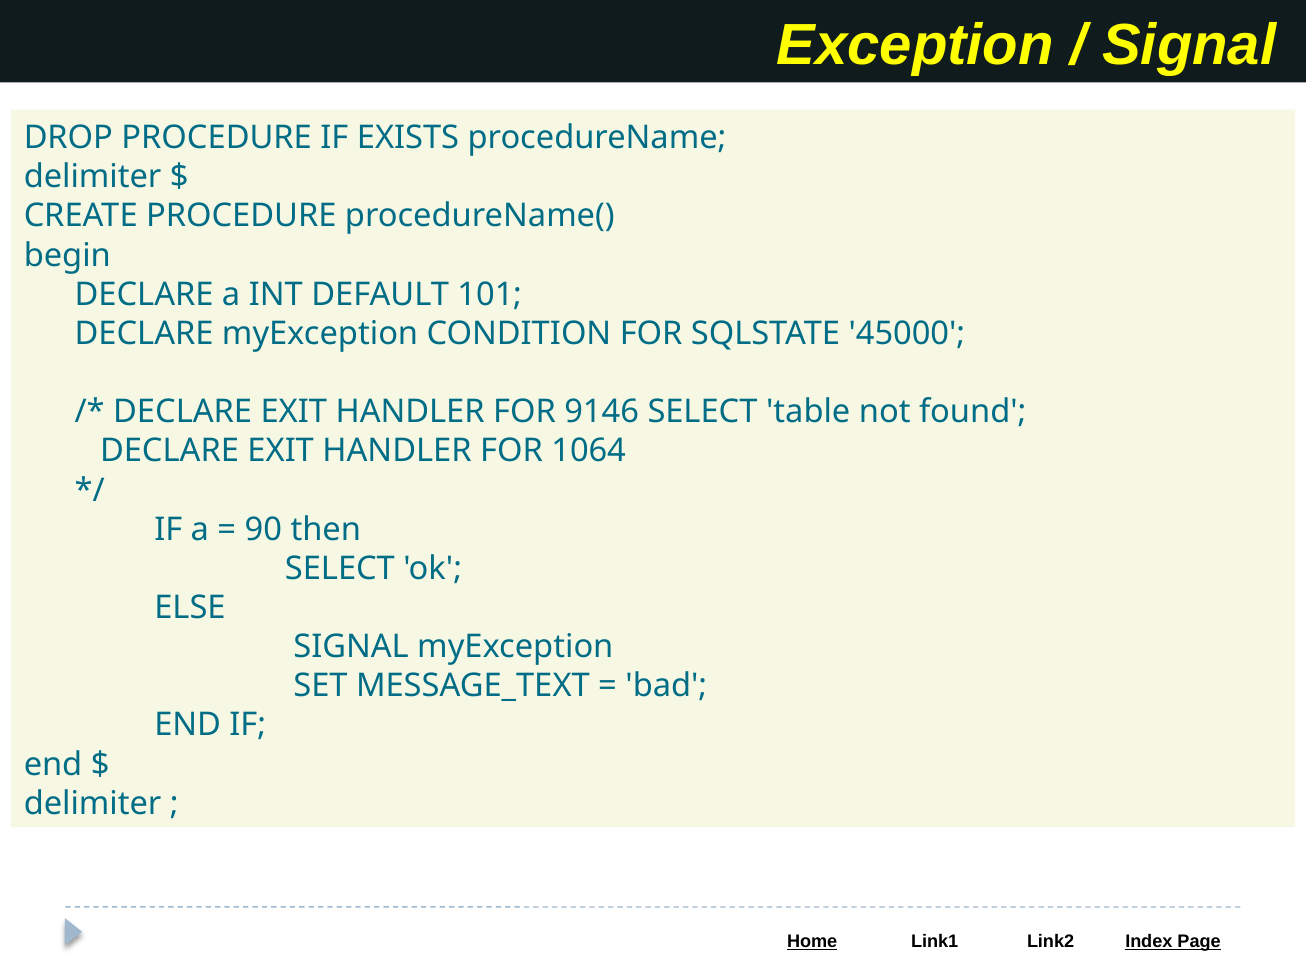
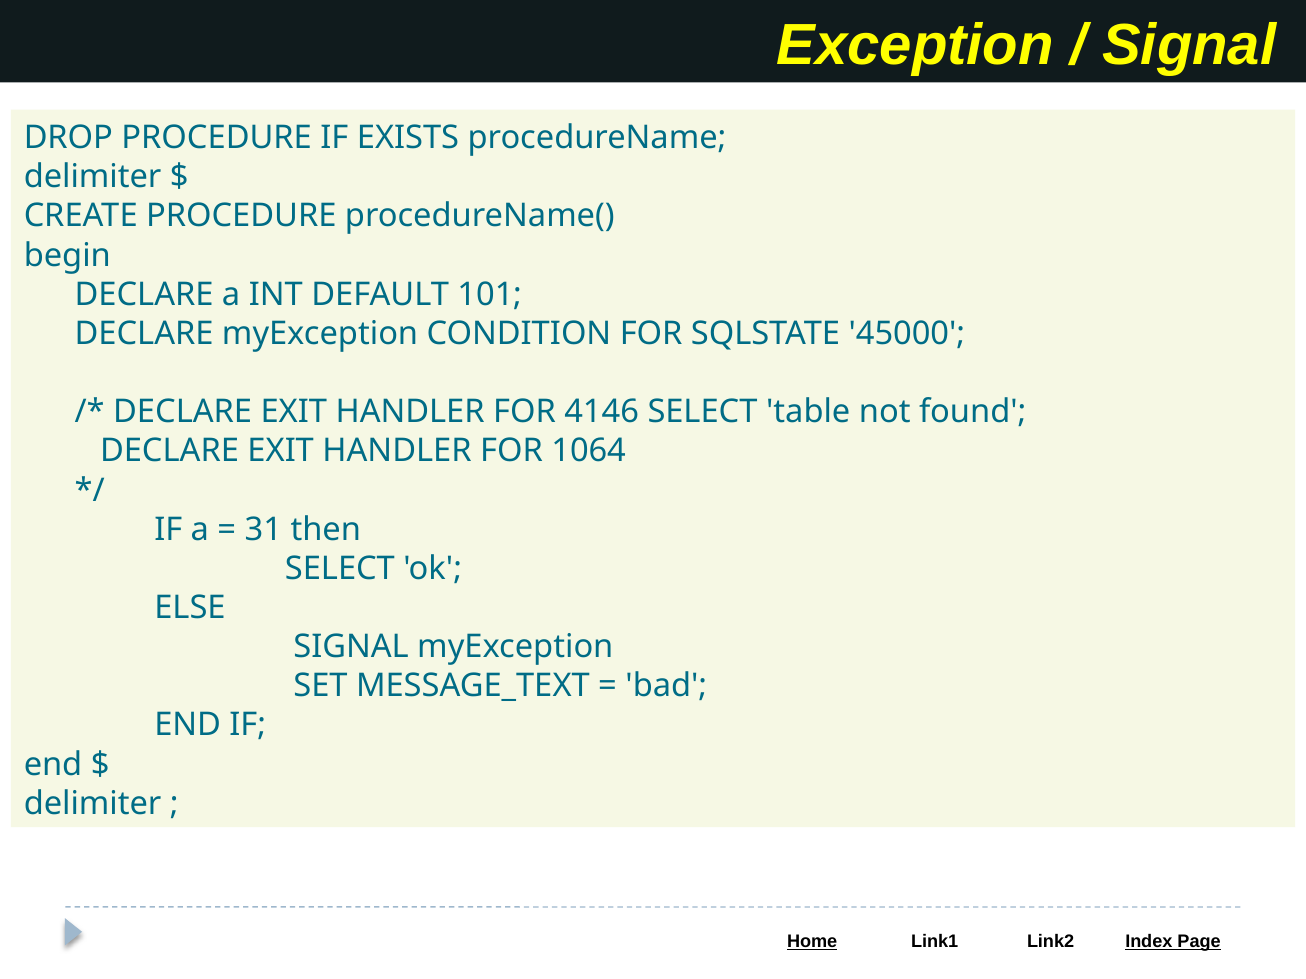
9146: 9146 -> 4146 (602, 412)
90: 90 -> 31 (263, 530)
